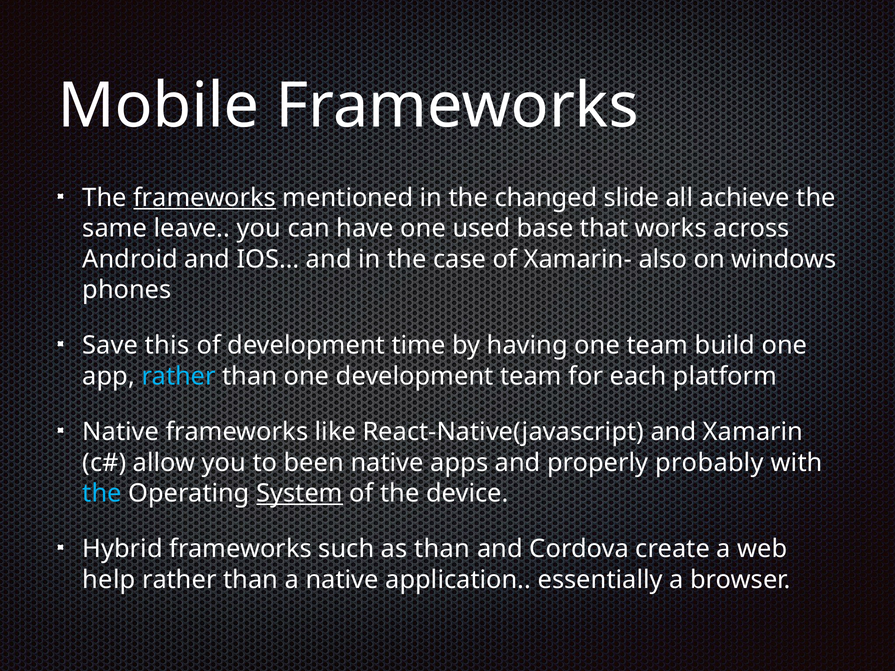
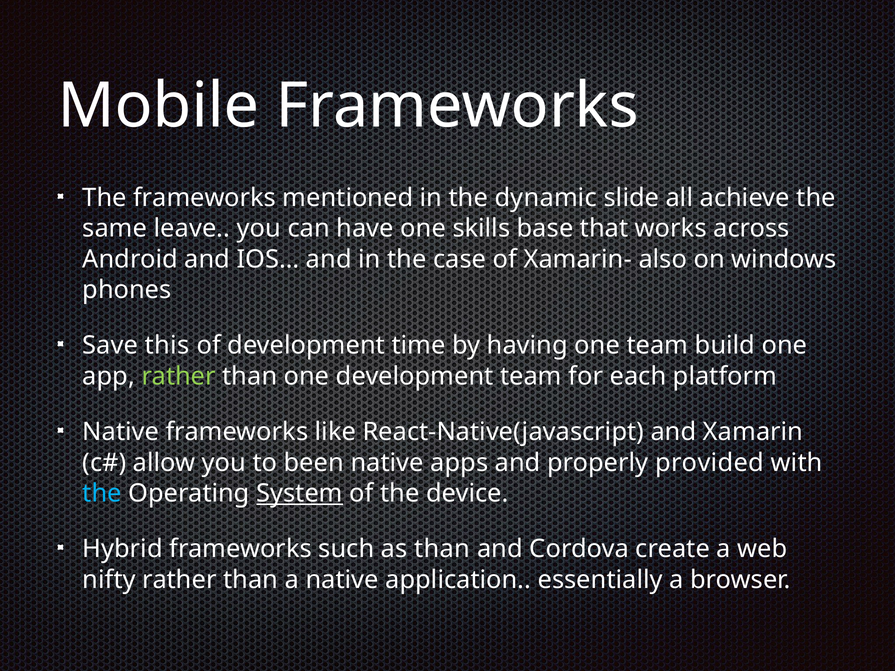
frameworks underline: present -> none (205, 198)
changed: changed -> dynamic (546, 198)
used: used -> skills (481, 229)
rather colour: light blue -> light green (179, 376)
probably: probably -> provided (710, 463)
help: help -> nifty (109, 580)
